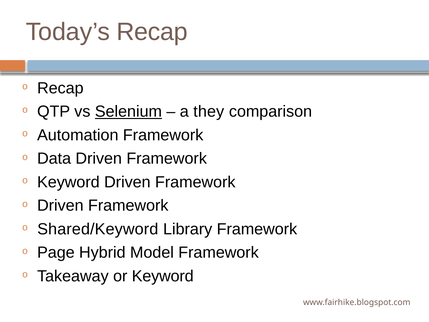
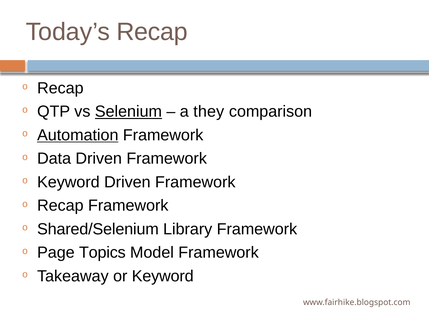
Automation underline: none -> present (78, 135)
Driven: Driven -> Recap (60, 205)
Shared/Keyword: Shared/Keyword -> Shared/Selenium (98, 229)
Hybrid: Hybrid -> Topics (102, 252)
